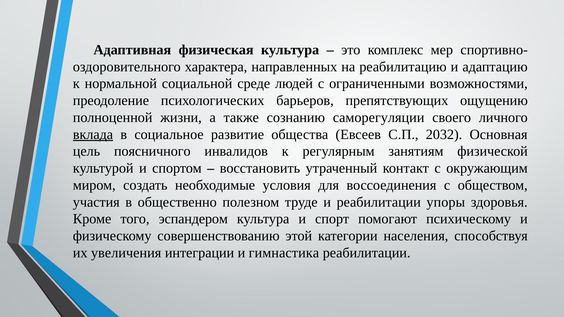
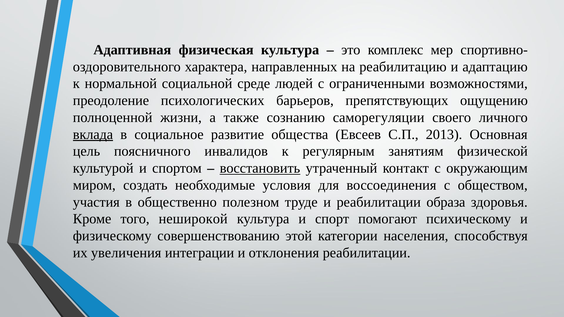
2032: 2032 -> 2013 (444, 135)
восстановить underline: none -> present (260, 168)
упоры: упоры -> образа (446, 202)
эспандером: эспандером -> неширокой (193, 219)
гимнастика: гимнастика -> отклонения (284, 253)
